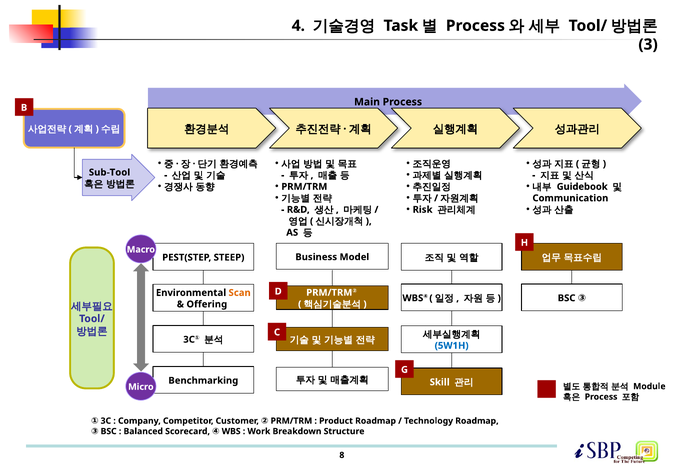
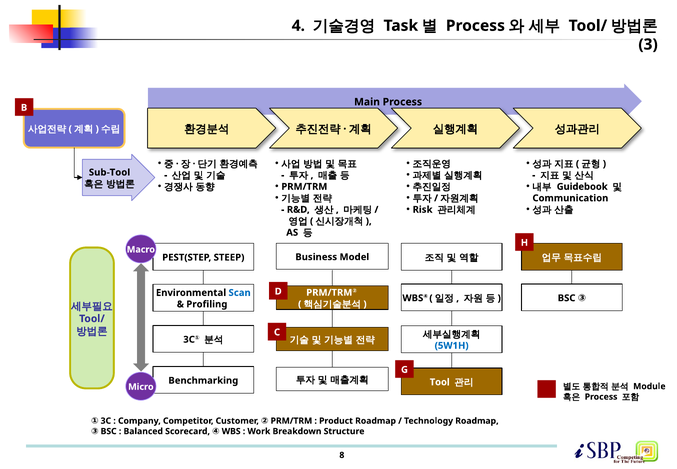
Scan colour: orange -> blue (240, 293)
Offering: Offering -> Profiling (207, 304)
Skill: Skill -> Tool (440, 382)
